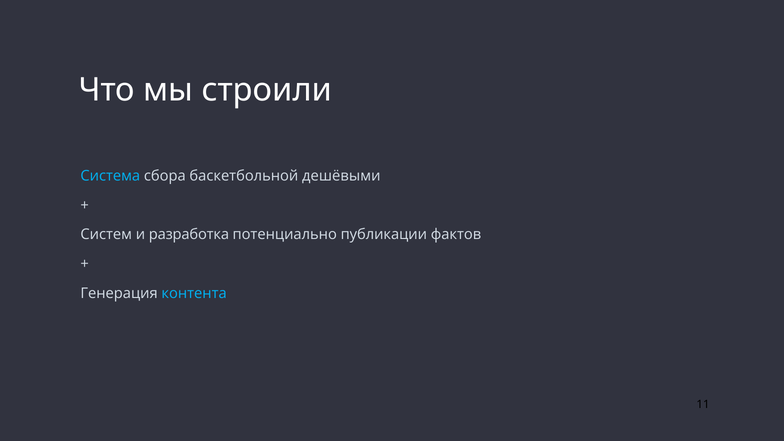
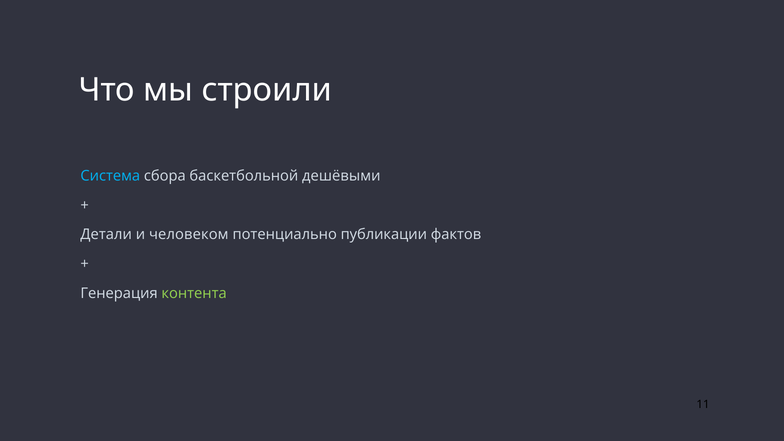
Систем: Систем -> Детали (106, 235)
разработка: разработка -> человеком (189, 235)
контента colour: light blue -> light green (194, 293)
